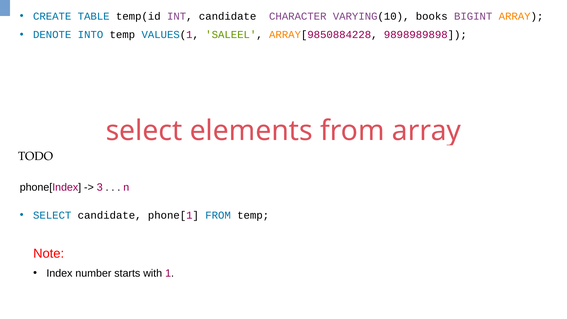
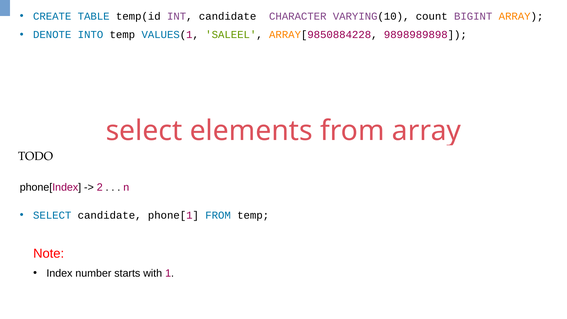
books: books -> count (432, 16)
3: 3 -> 2 (100, 187)
